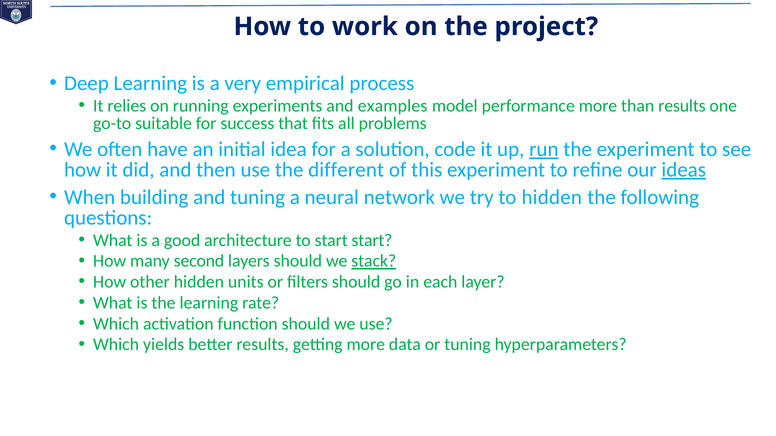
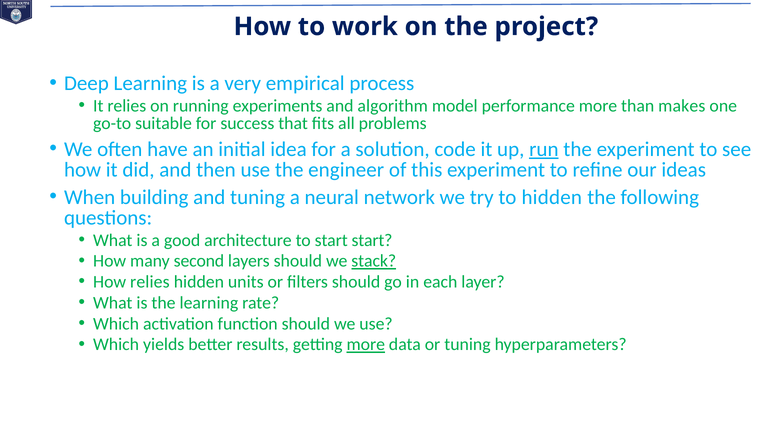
examples: examples -> algorithm (393, 106)
than results: results -> makes (682, 106)
different: different -> engineer (346, 170)
ideas underline: present -> none (684, 170)
How other: other -> relies (150, 282)
more underline: none -> present (366, 345)
